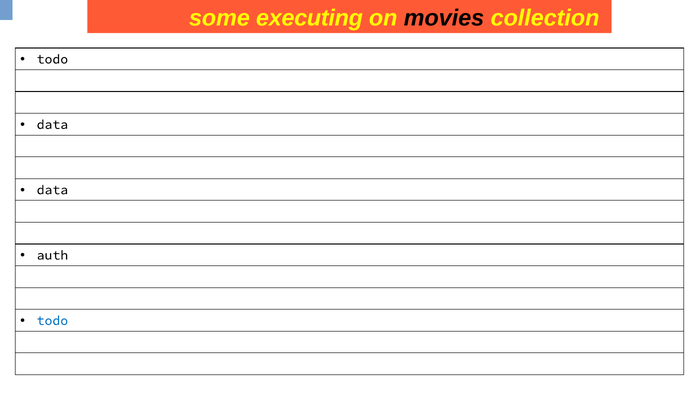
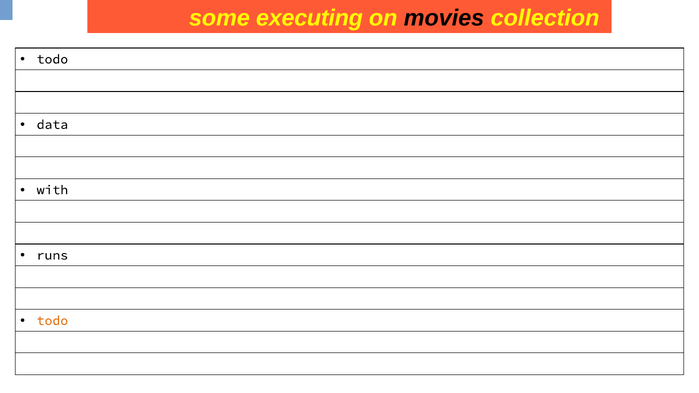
data: data -> with (52, 190)
auth: auth -> runs (52, 255)
todo colour: blue -> orange (52, 321)
